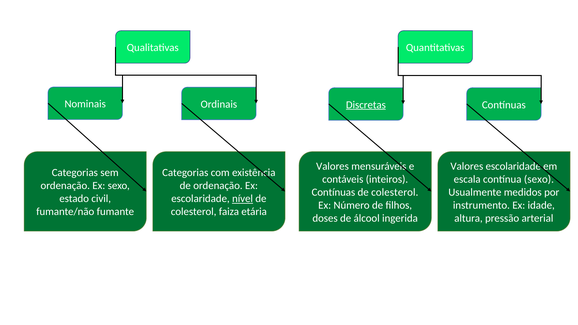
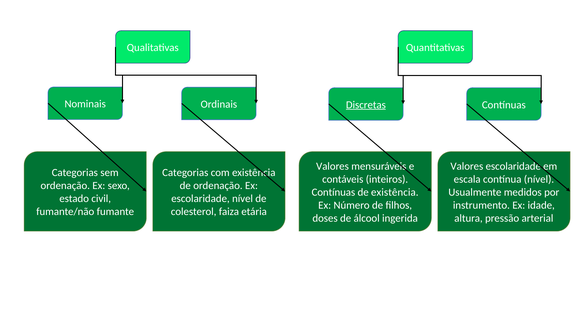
contínua sexo: sexo -> nível (539, 179)
colesterol: colesterol -> existência (395, 192)
nível underline: present -> none (243, 199)
